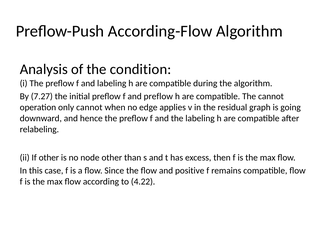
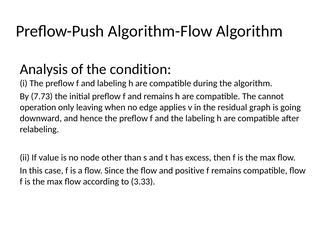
According-Flow: According-Flow -> Algorithm-Flow (160, 31)
7.27: 7.27 -> 7.73 (42, 96)
and preflow: preflow -> remains (158, 96)
only cannot: cannot -> leaving (89, 107)
If other: other -> value (49, 157)
4.22: 4.22 -> 3.33 (143, 181)
